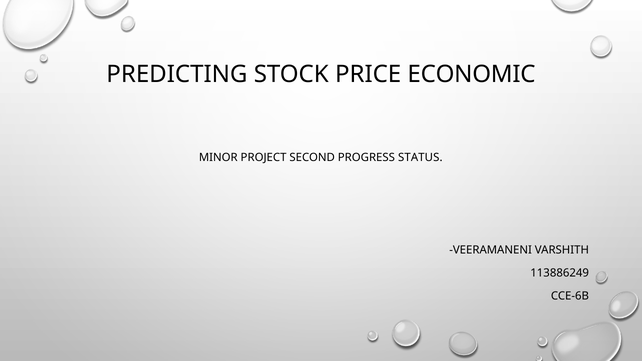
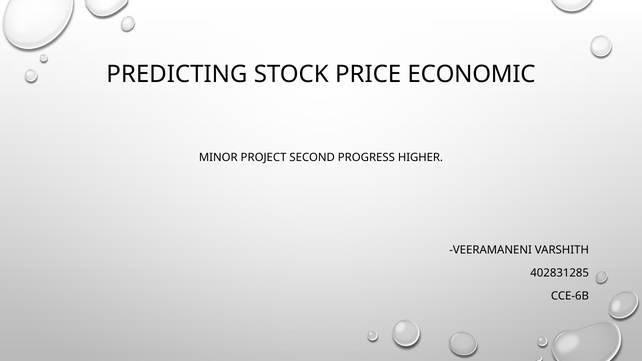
STATUS: STATUS -> HIGHER (420, 158)
113886249: 113886249 -> 402831285 (560, 273)
